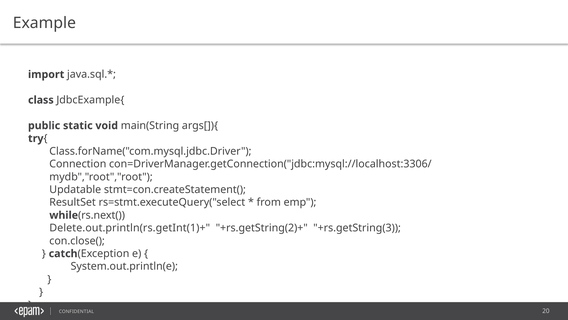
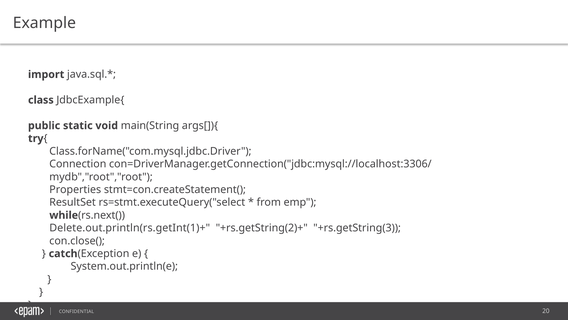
Updatable: Updatable -> Properties (75, 189)
